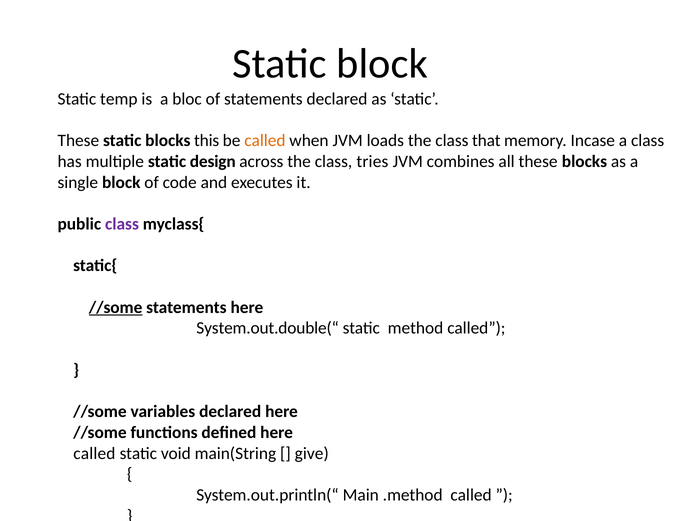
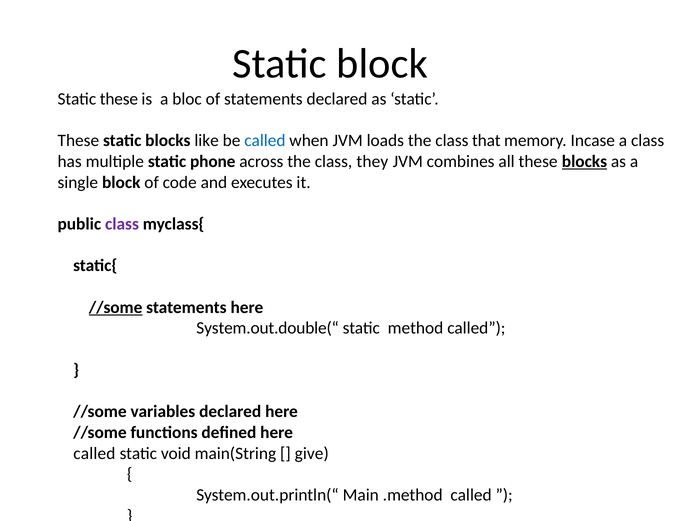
temp: temp -> these (119, 99)
this: this -> like (207, 141)
called colour: orange -> blue (265, 141)
design: design -> phone (213, 161)
tries: tries -> they (372, 161)
blocks underline: none -> present (584, 161)
